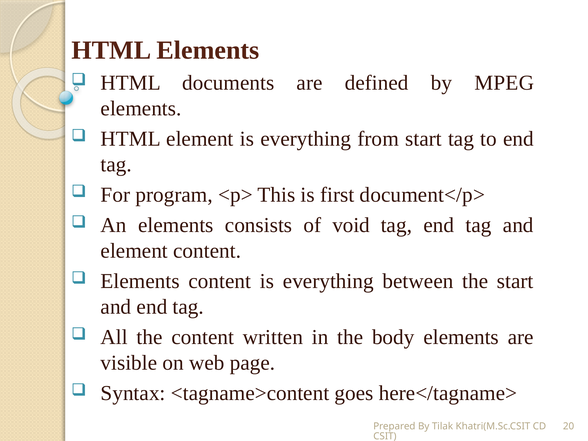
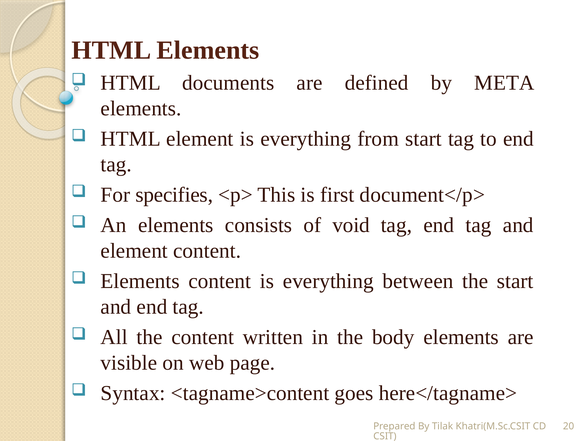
MPEG: MPEG -> META (504, 83)
program: program -> specifies (174, 195)
